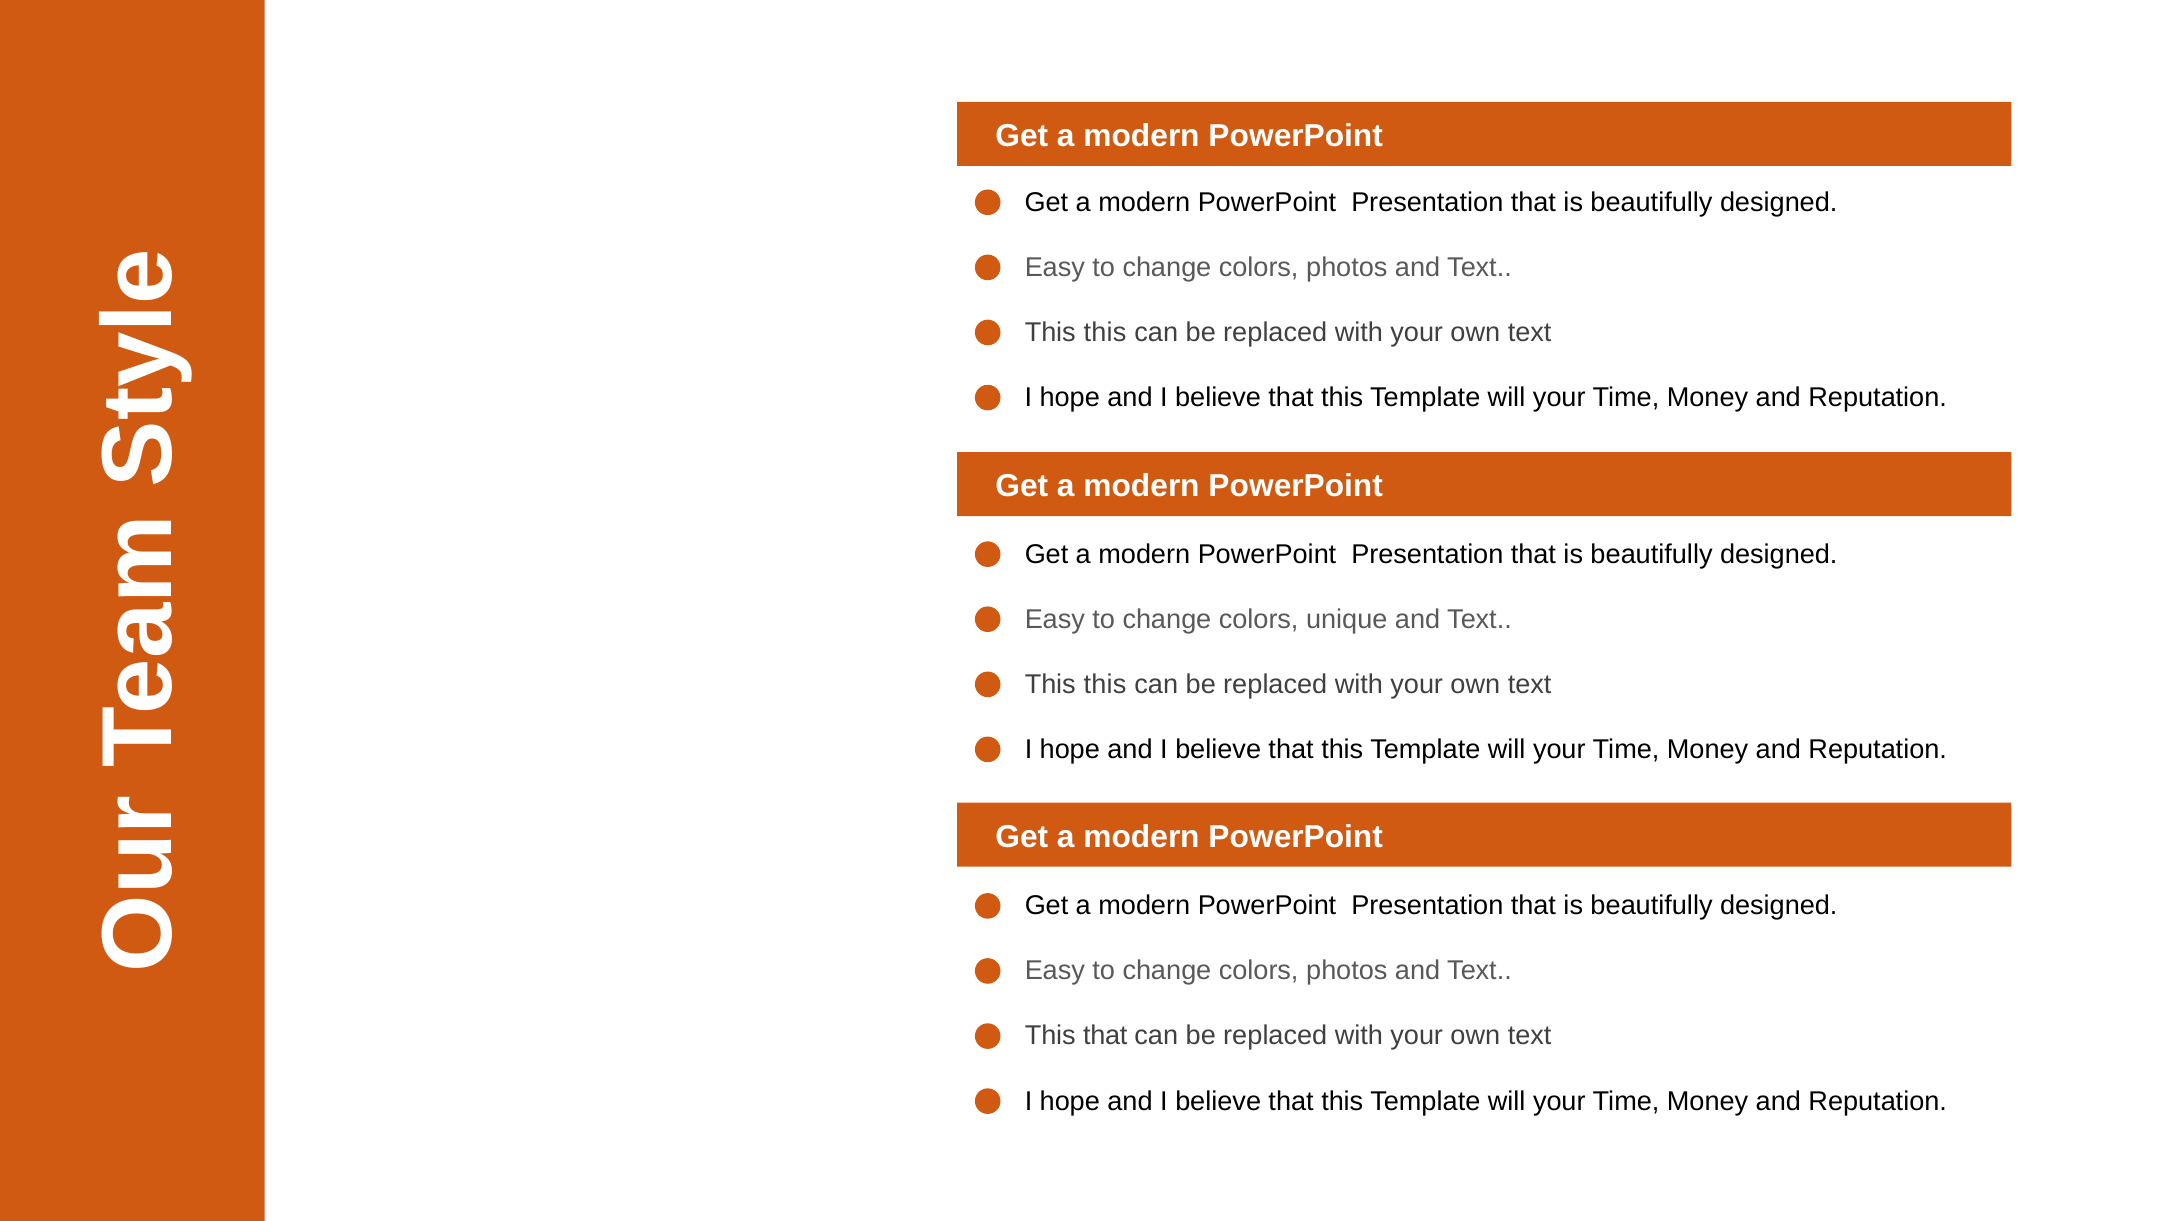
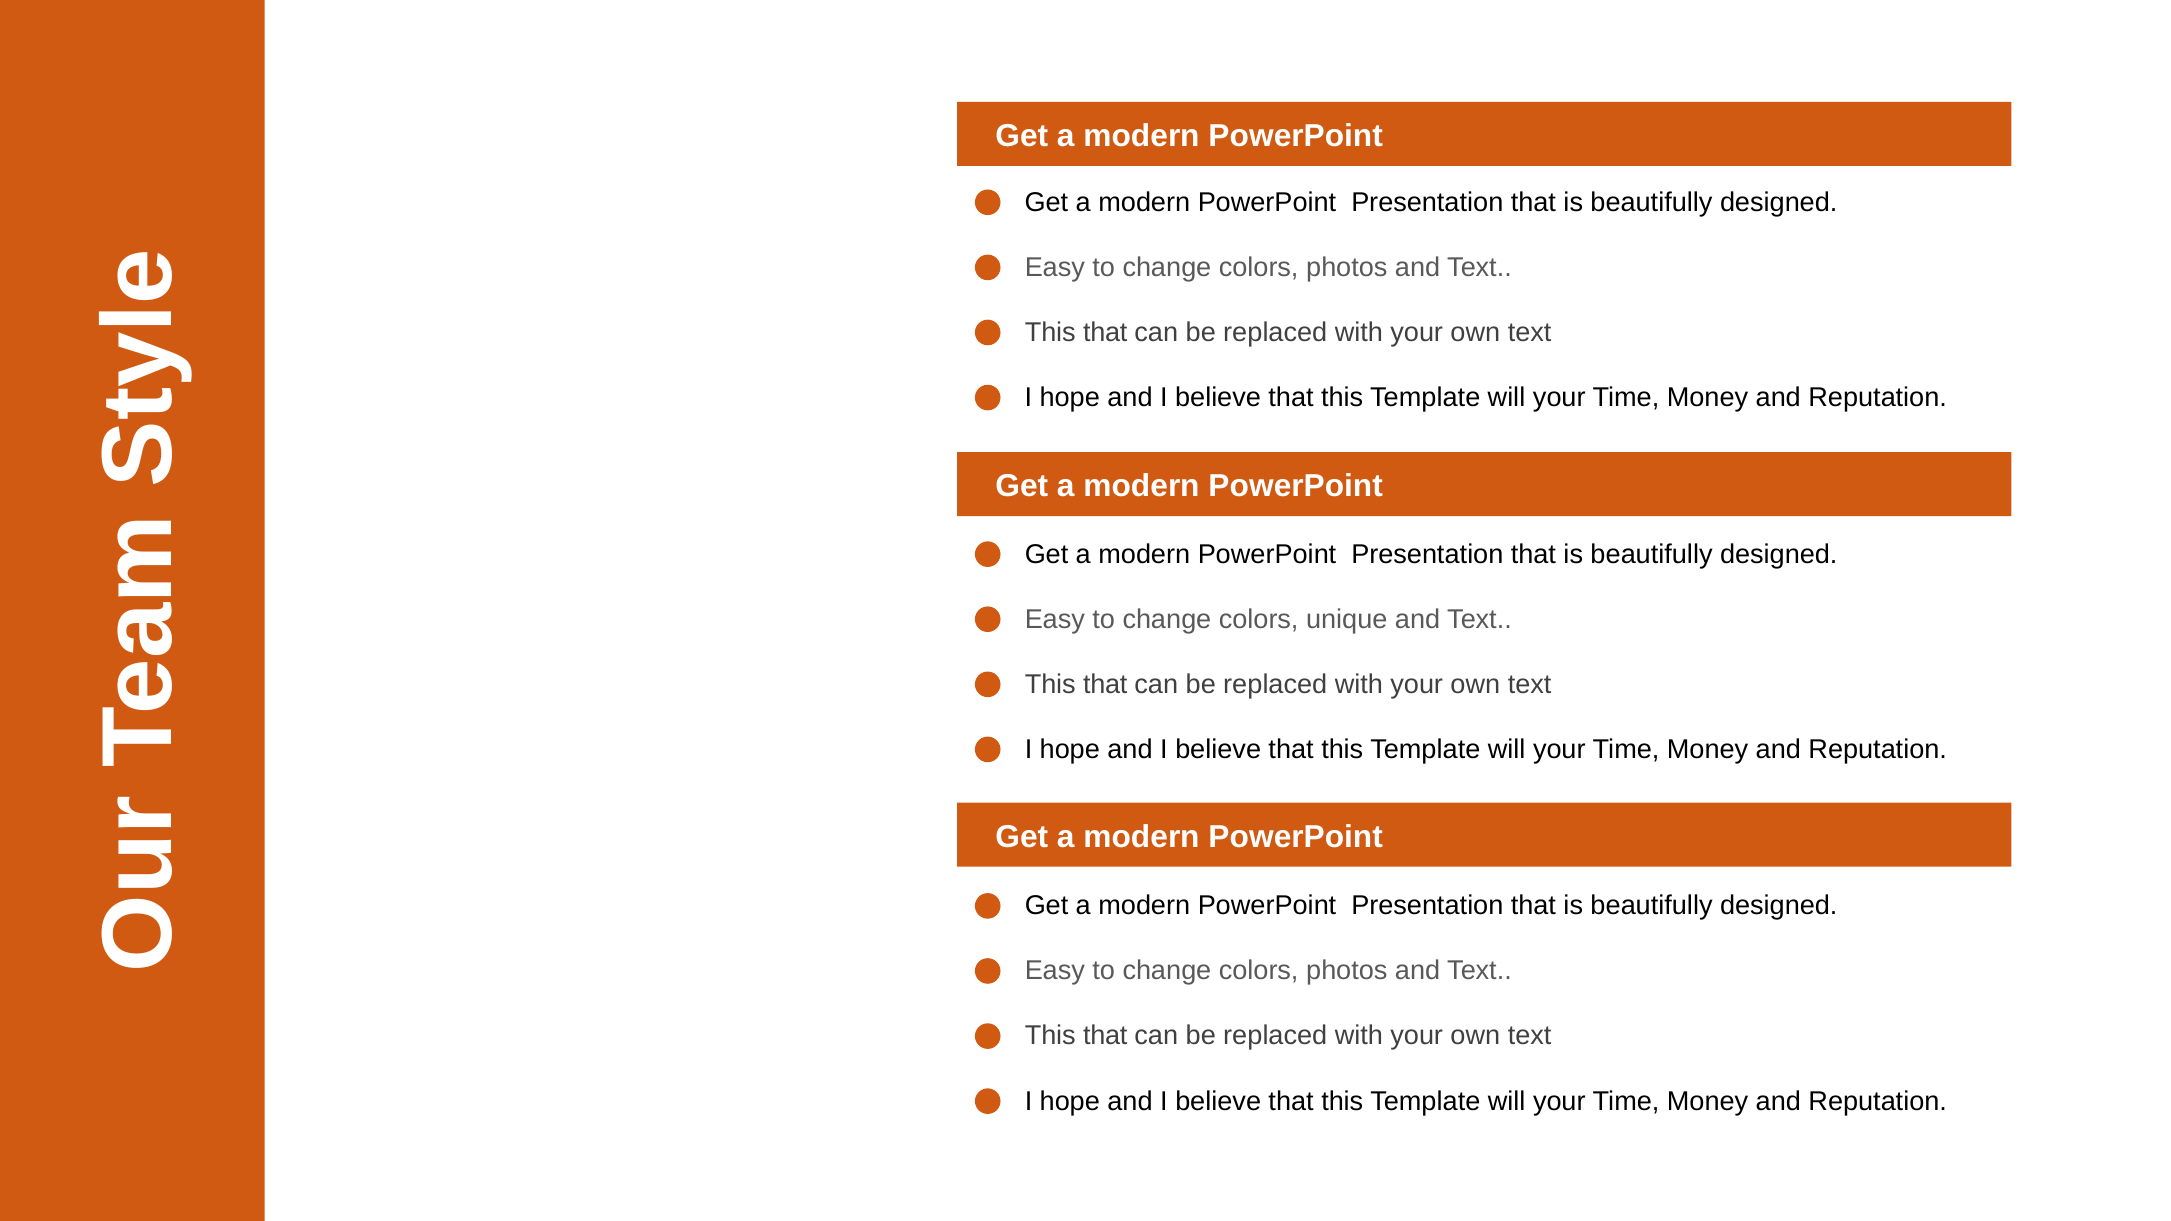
this: this -> that (1105, 332)
this: this -> that (1105, 684)
